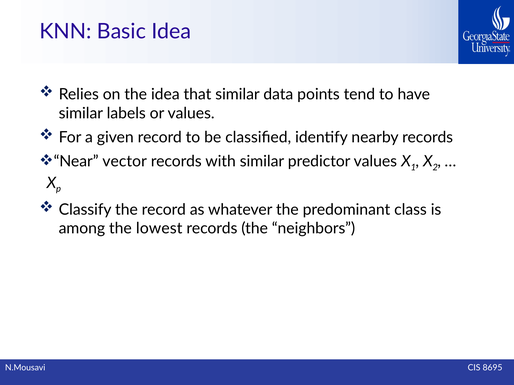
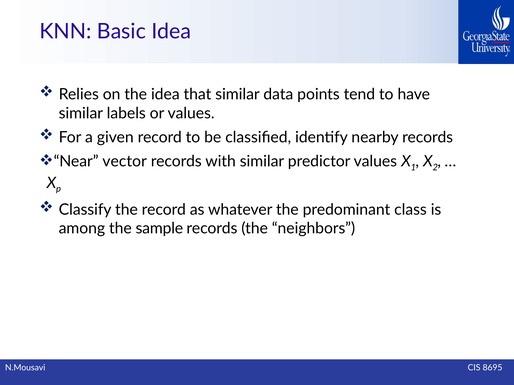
lowest: lowest -> sample (159, 229)
